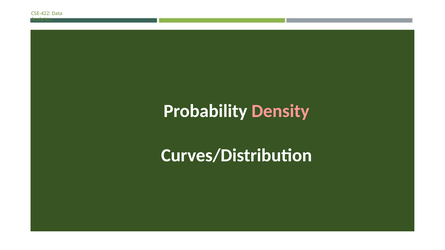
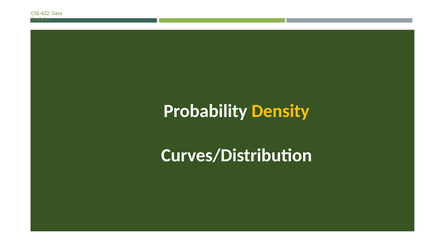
Density colour: pink -> yellow (280, 111)
